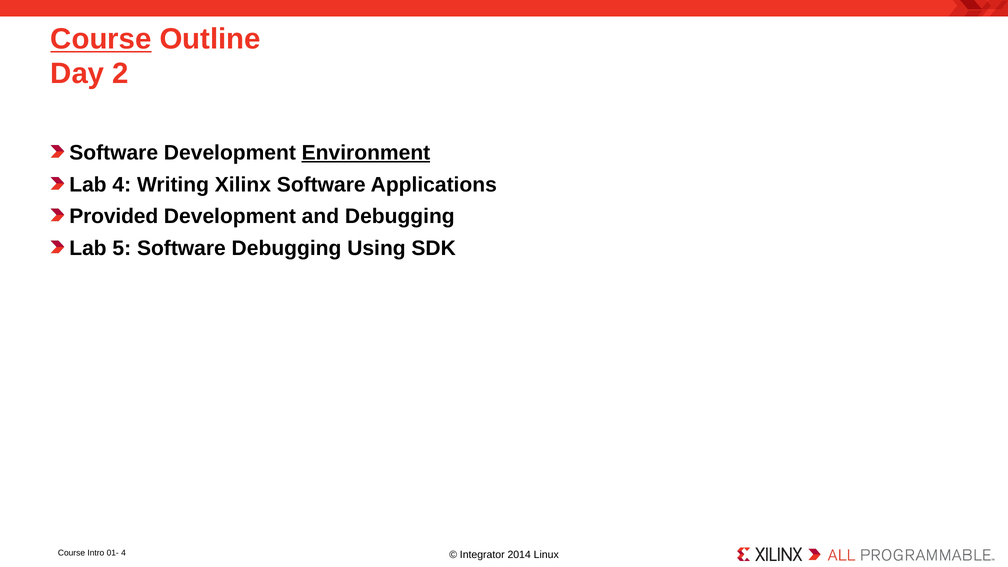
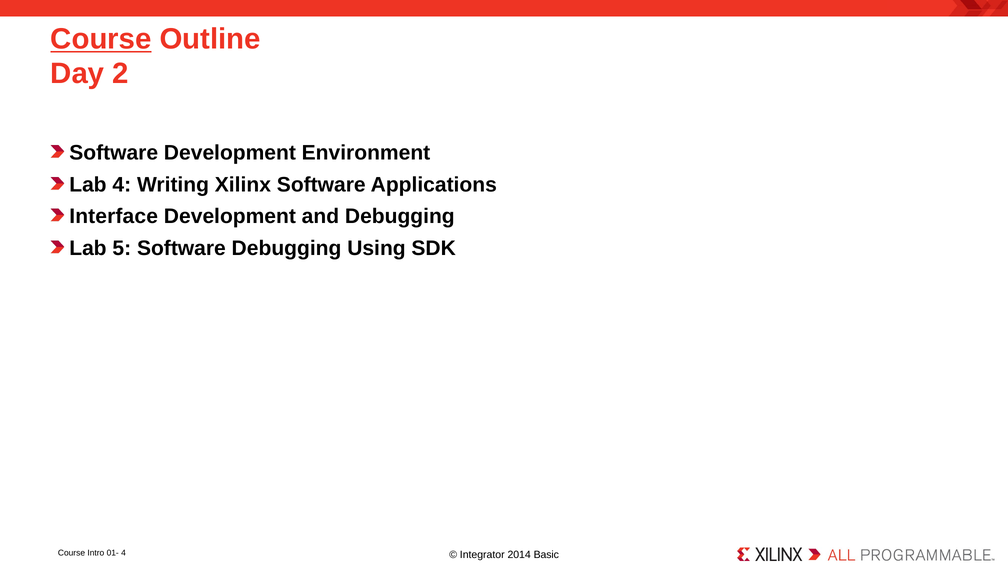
Environment underline: present -> none (366, 153)
Provided: Provided -> Interface (114, 217)
Linux: Linux -> Basic (546, 555)
